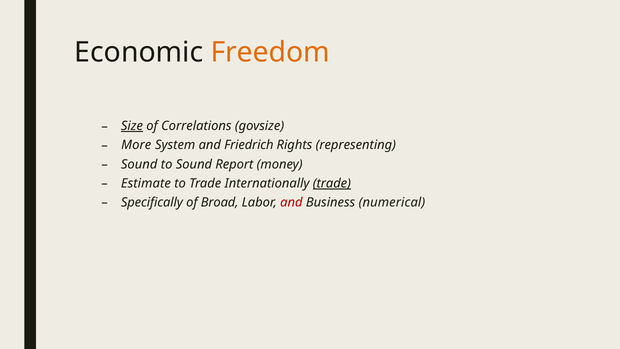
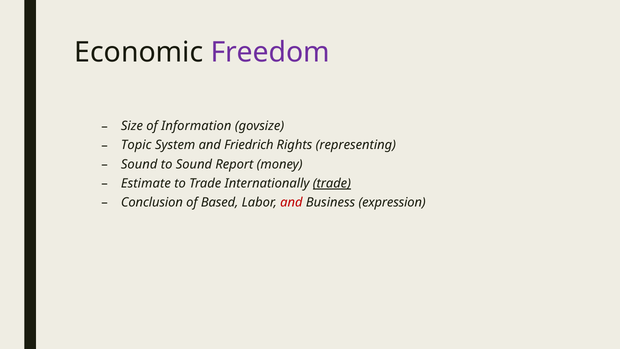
Freedom colour: orange -> purple (270, 52)
Size underline: present -> none (132, 126)
Correlations: Correlations -> Information (196, 126)
More: More -> Topic (136, 145)
Specifically: Specifically -> Conclusion (152, 202)
Broad: Broad -> Based (220, 202)
numerical: numerical -> expression (392, 202)
